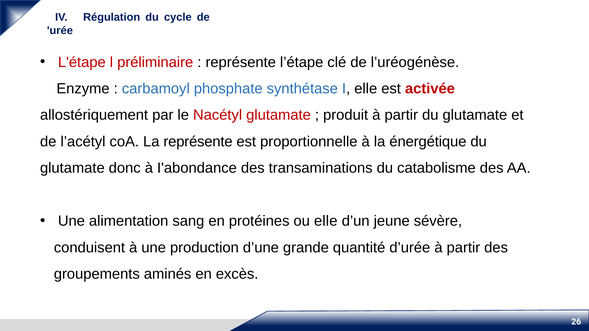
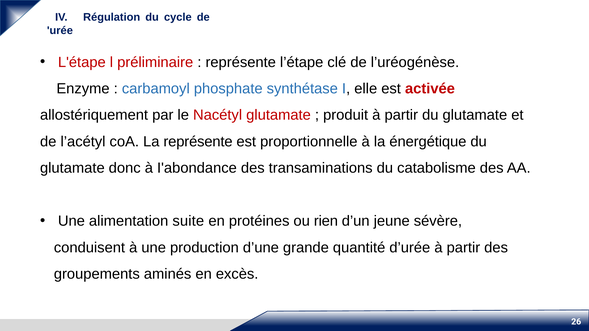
sang: sang -> suite (188, 221)
ou elle: elle -> rien (326, 221)
